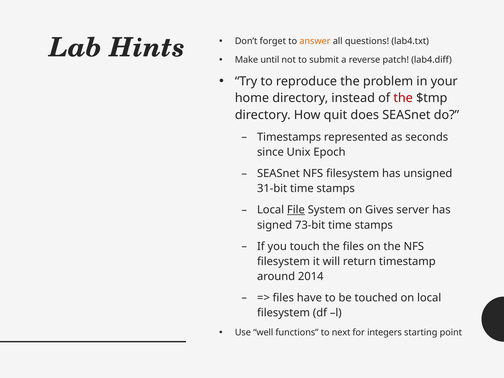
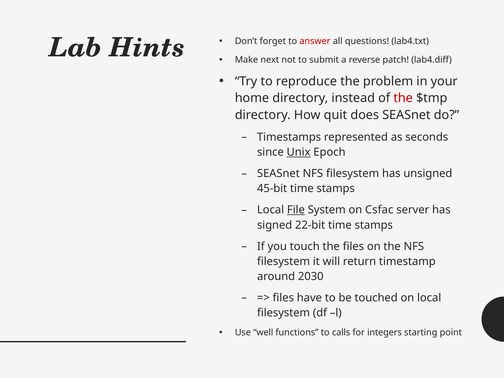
answer colour: orange -> red (315, 41)
until: until -> next (270, 60)
Unix underline: none -> present (299, 152)
31-bit: 31-bit -> 45-bit (272, 189)
Gives: Gives -> Csfac (379, 210)
73-bit: 73-bit -> 22-bit (310, 225)
2014: 2014 -> 2030 (311, 276)
next: next -> calls (341, 332)
